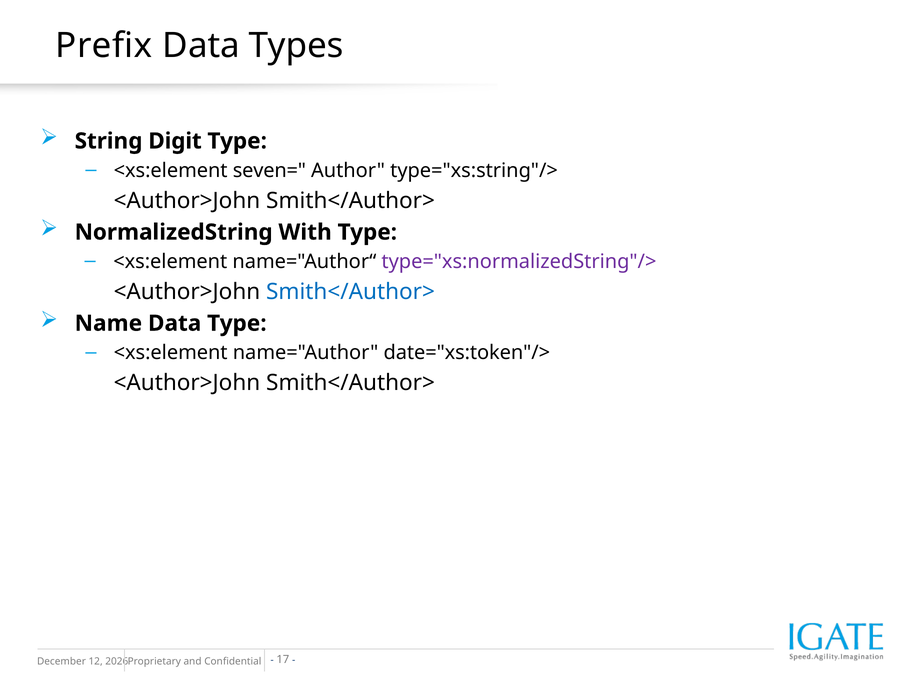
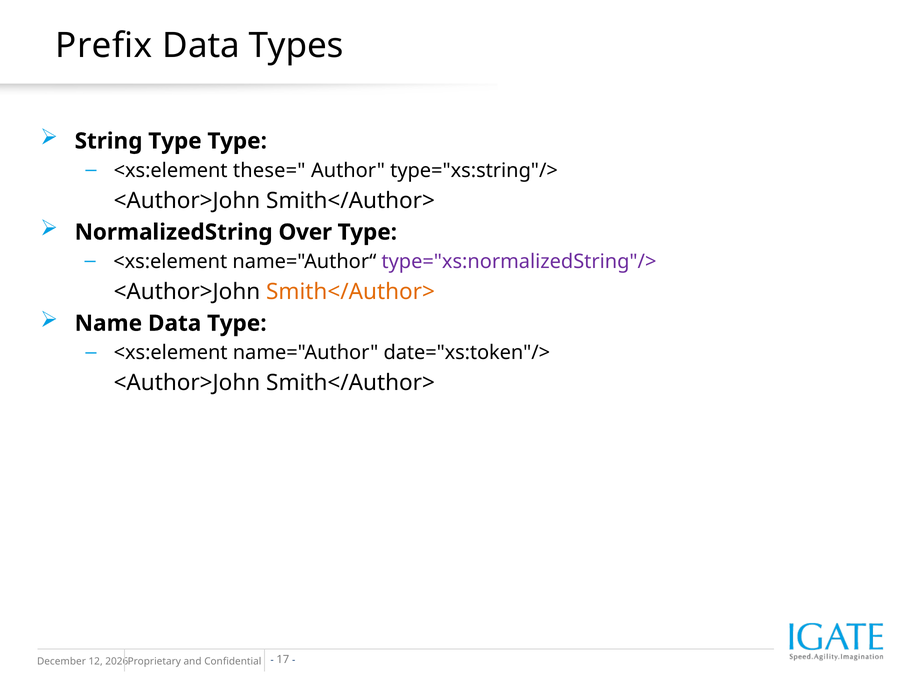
String Digit: Digit -> Type (175, 141)
seven=: seven= -> these= (269, 171)
With: With -> Over (305, 232)
Smith</Author> colour: blue -> orange (350, 292)
